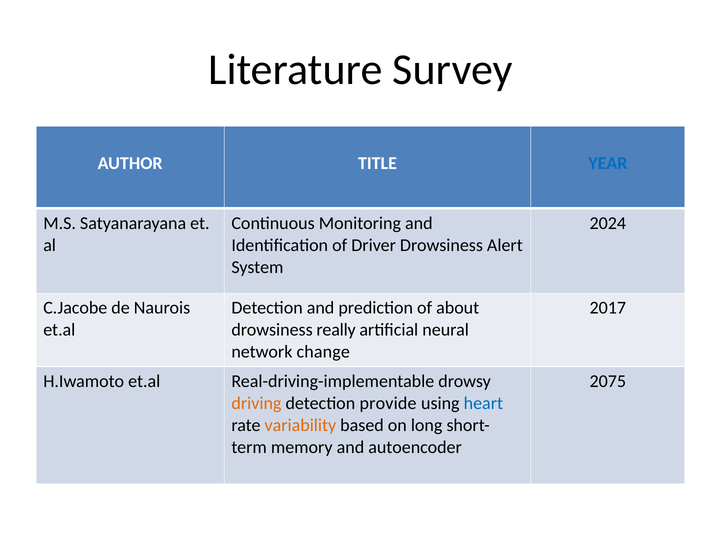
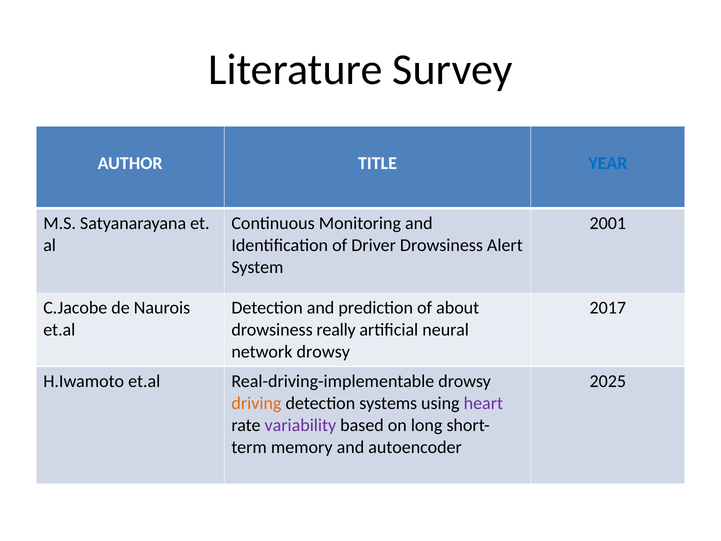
2024: 2024 -> 2001 (608, 223)
network change: change -> drowsy (323, 352)
2075: 2075 -> 2025 (608, 381)
provide: provide -> systems (388, 403)
heart colour: blue -> purple (483, 403)
variability colour: orange -> purple (300, 425)
